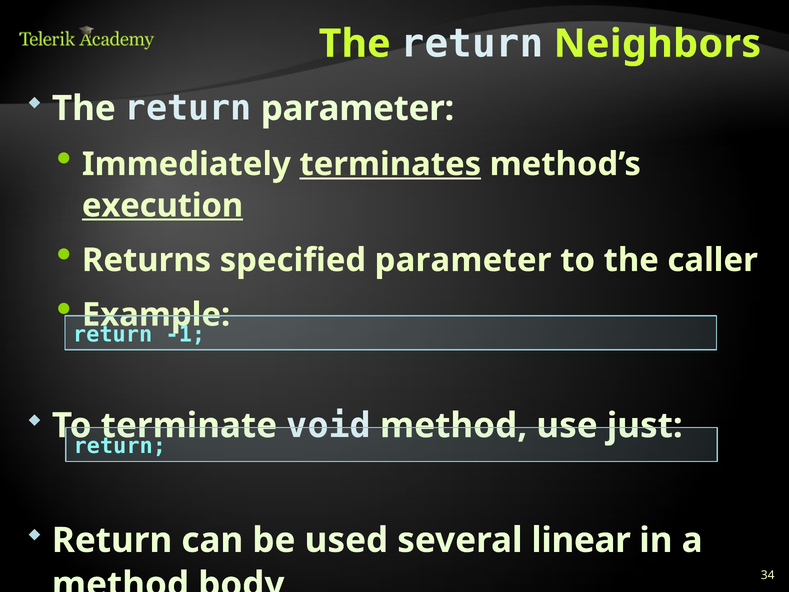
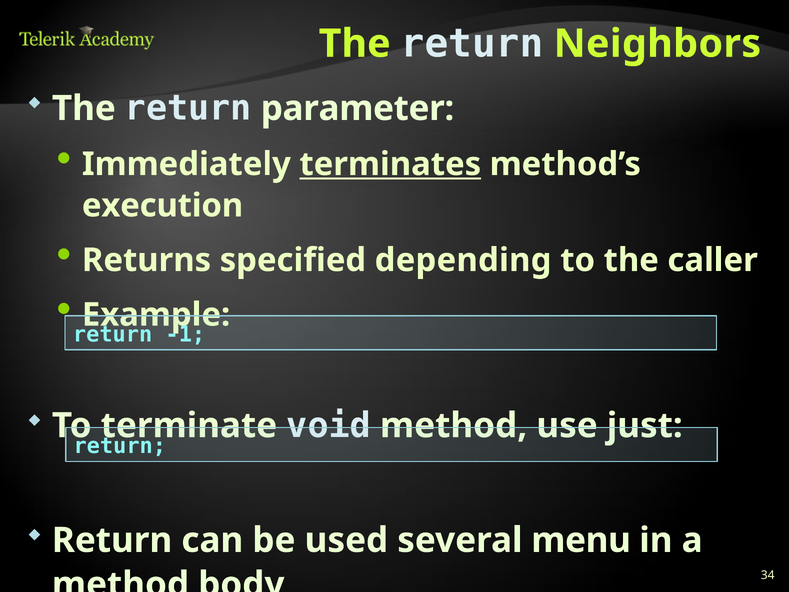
execution underline: present -> none (163, 206)
specified parameter: parameter -> depending (463, 260)
linear: linear -> menu (581, 540)
